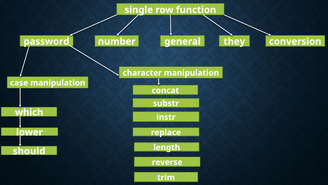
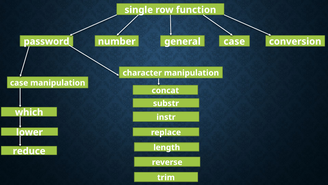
general they: they -> case (234, 41)
should: should -> reduce (29, 151)
